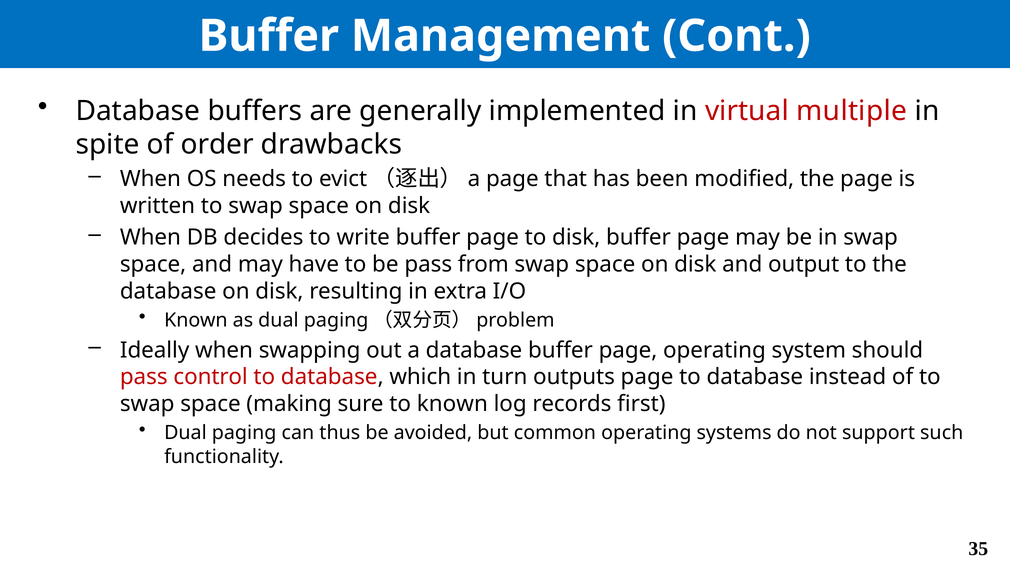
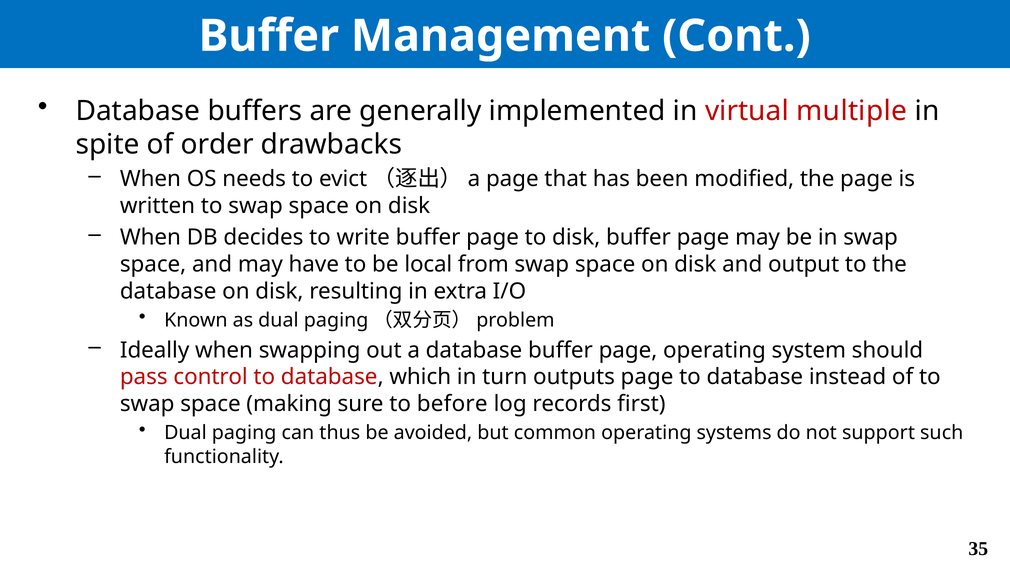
be pass: pass -> local (428, 264)
to known: known -> before (452, 404)
